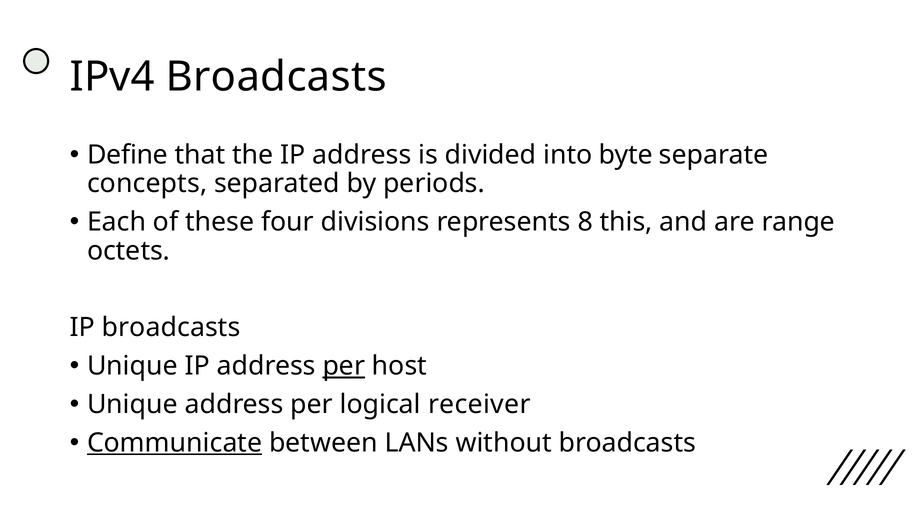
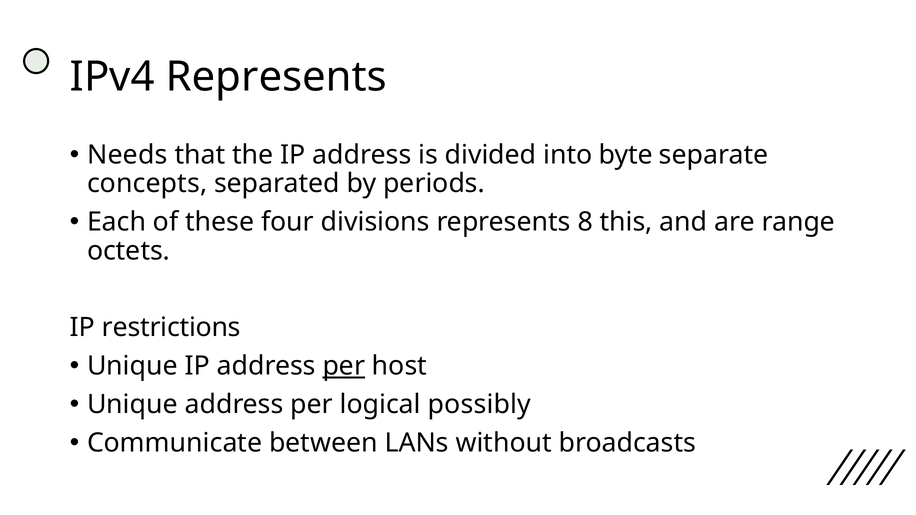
IPv4 Broadcasts: Broadcasts -> Represents (276, 77)
Define: Define -> Needs (127, 155)
IP broadcasts: broadcasts -> restrictions (171, 328)
receiver: receiver -> possibly (479, 405)
Communicate underline: present -> none (175, 443)
